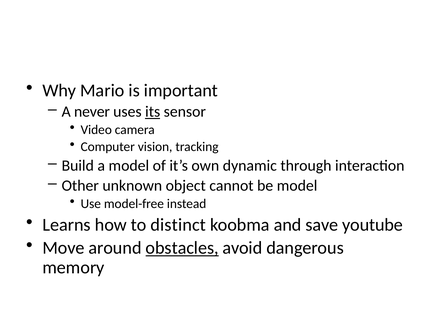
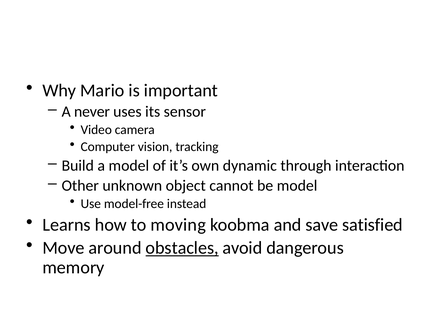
its underline: present -> none (153, 112)
distinct: distinct -> moving (178, 225)
youtube: youtube -> satisfied (373, 225)
